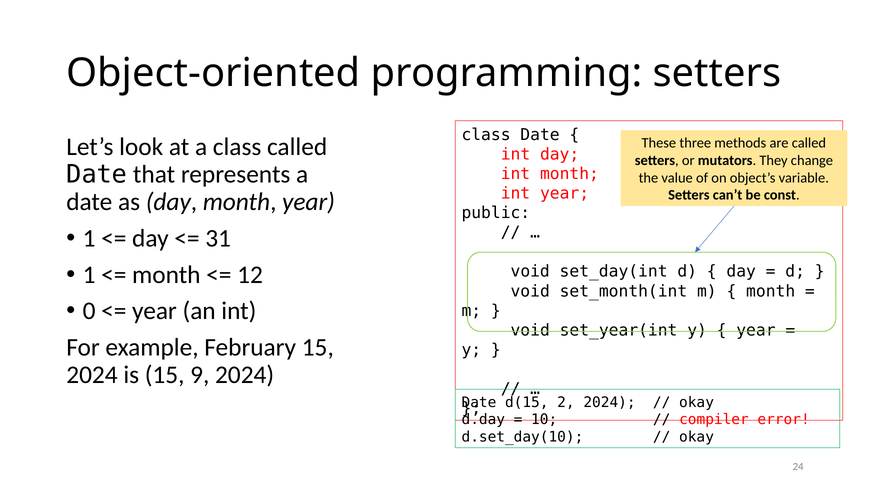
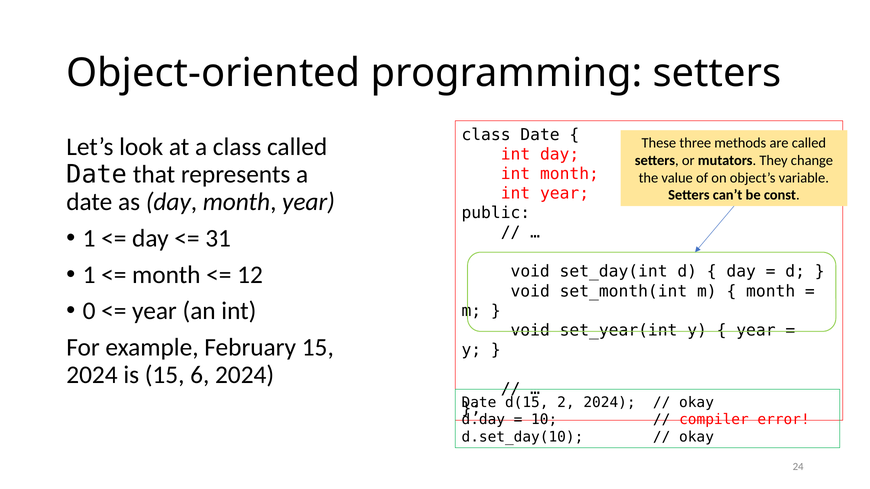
9: 9 -> 6 (200, 375)
